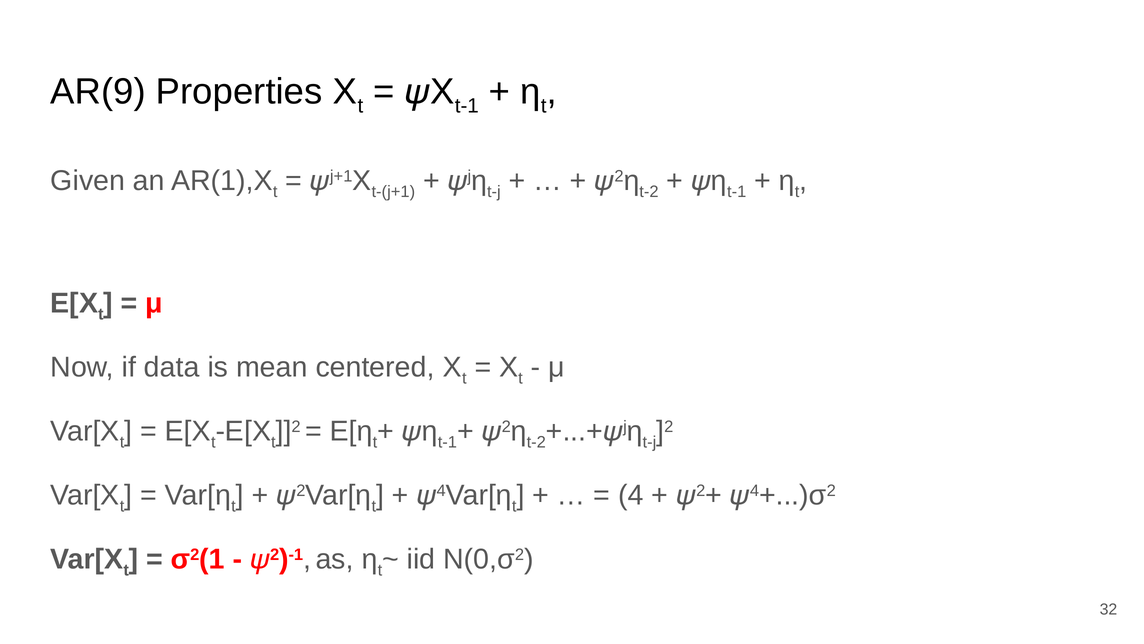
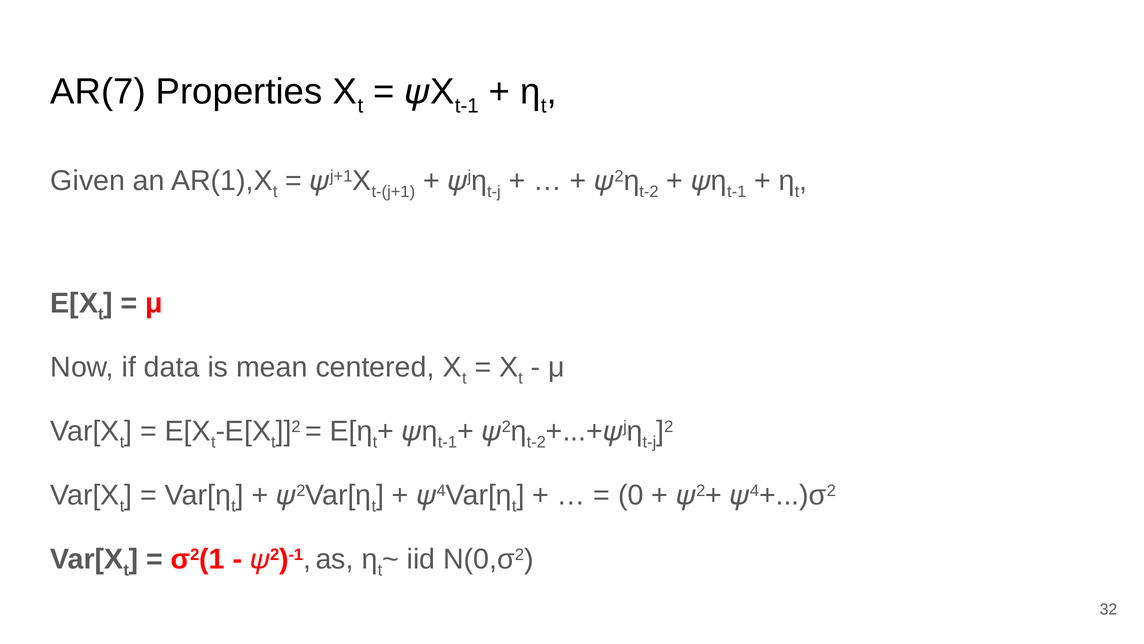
AR(9: AR(9 -> AR(7 (98, 92)
4: 4 -> 0 (631, 495)
